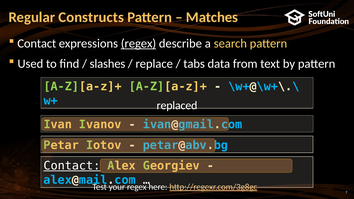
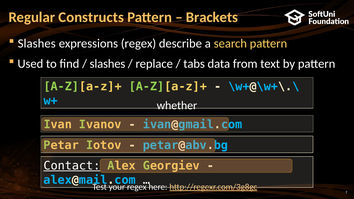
Matches: Matches -> Brackets (212, 17)
Contact: Contact -> Slashes (37, 44)
regex underline: present -> none (138, 44)
replaced: replaced -> whether (177, 106)
